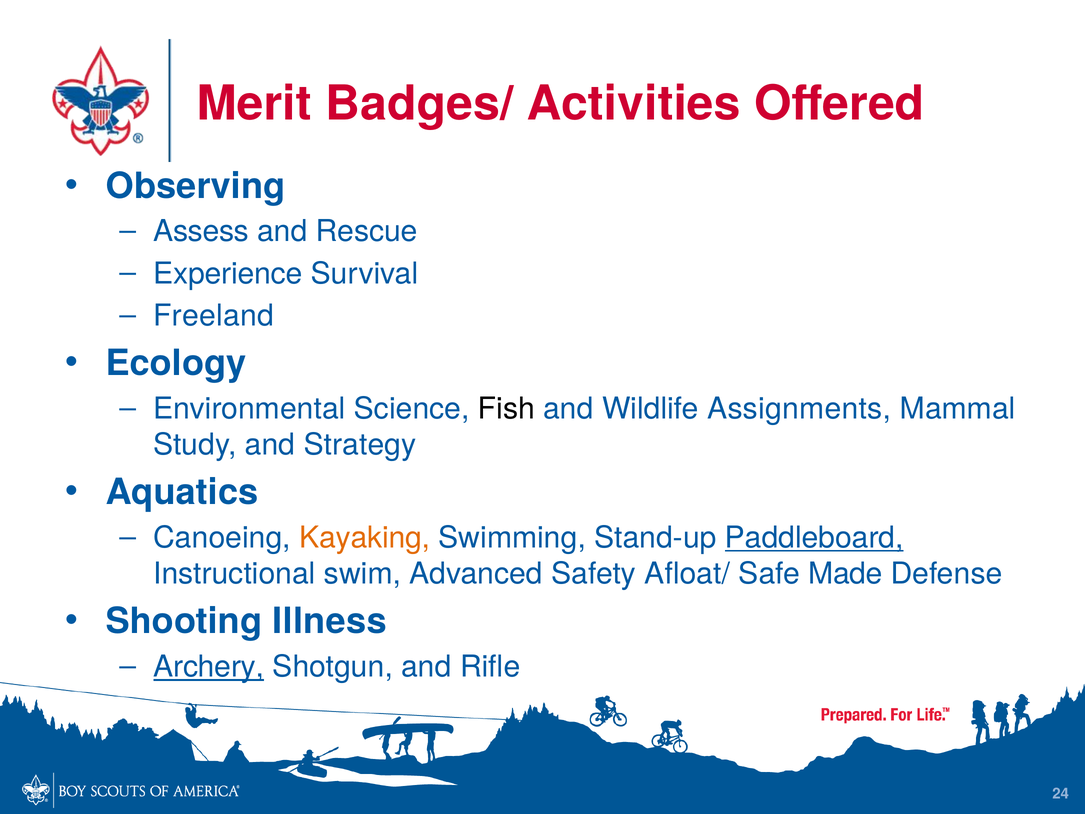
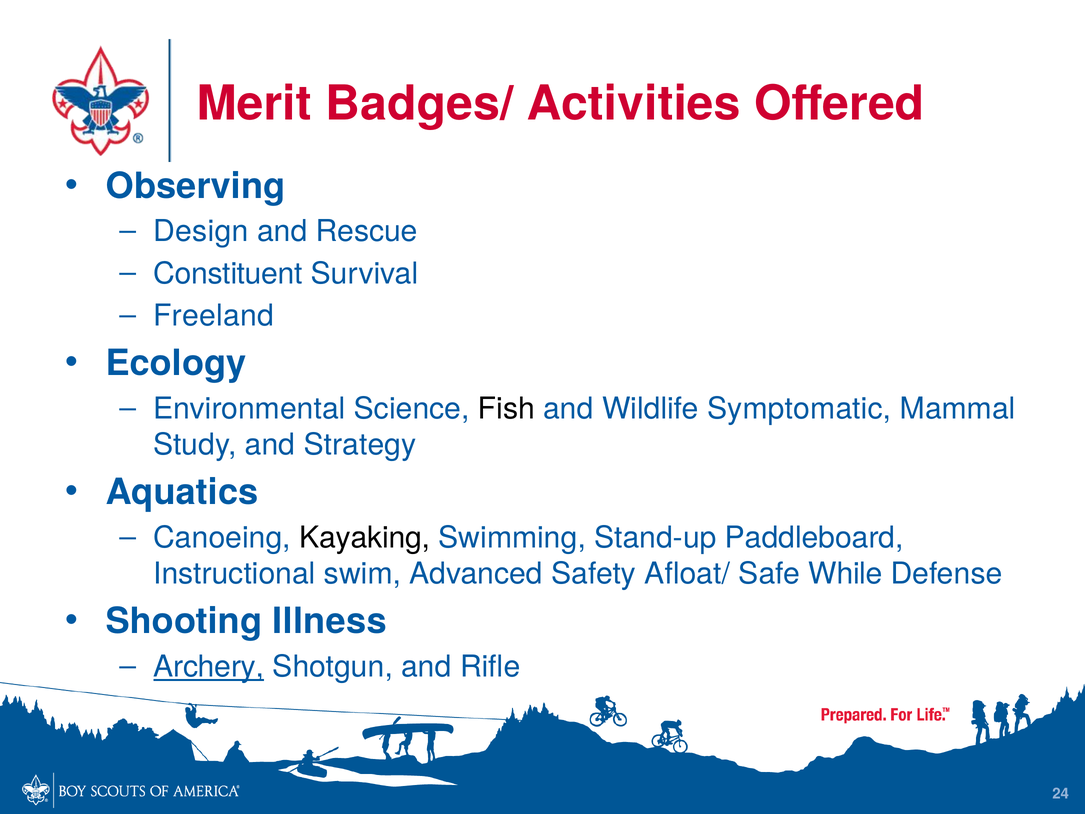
Assess: Assess -> Design (201, 231)
Experience: Experience -> Constituent (228, 274)
Assignments: Assignments -> Symptomatic (799, 409)
Kayaking colour: orange -> black (365, 538)
Paddleboard underline: present -> none (814, 538)
Made: Made -> While (845, 574)
